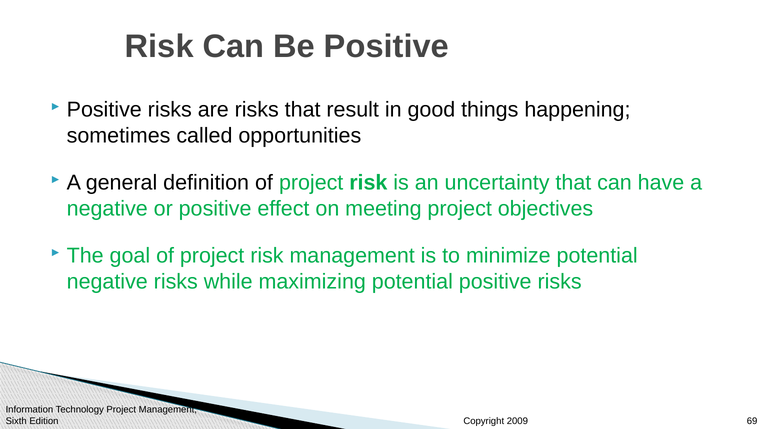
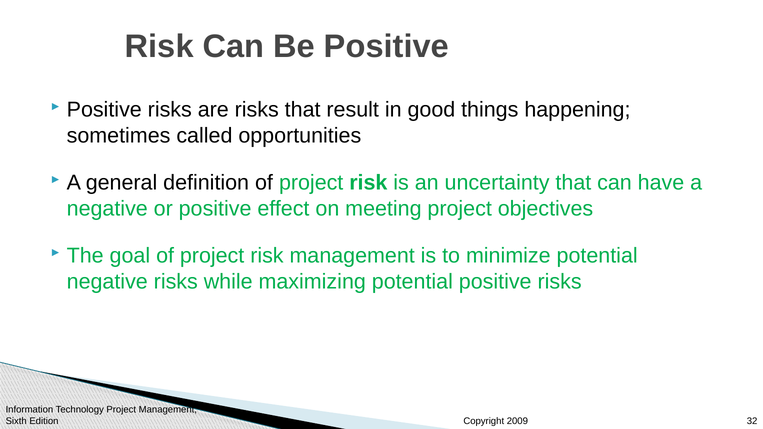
69: 69 -> 32 (752, 421)
